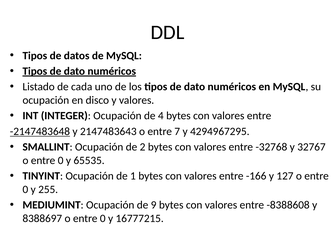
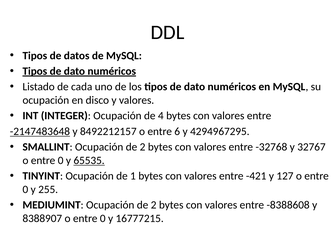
2147483643: 2147483643 -> 8492212157 (108, 132)
7: 7 -> 6 (177, 132)
65535 underline: none -> present (89, 161)
-166: -166 -> -421 (256, 176)
MEDIUMINT Ocupación de 9: 9 -> 2 (154, 205)
8388697: 8388697 -> 8388907 (42, 219)
